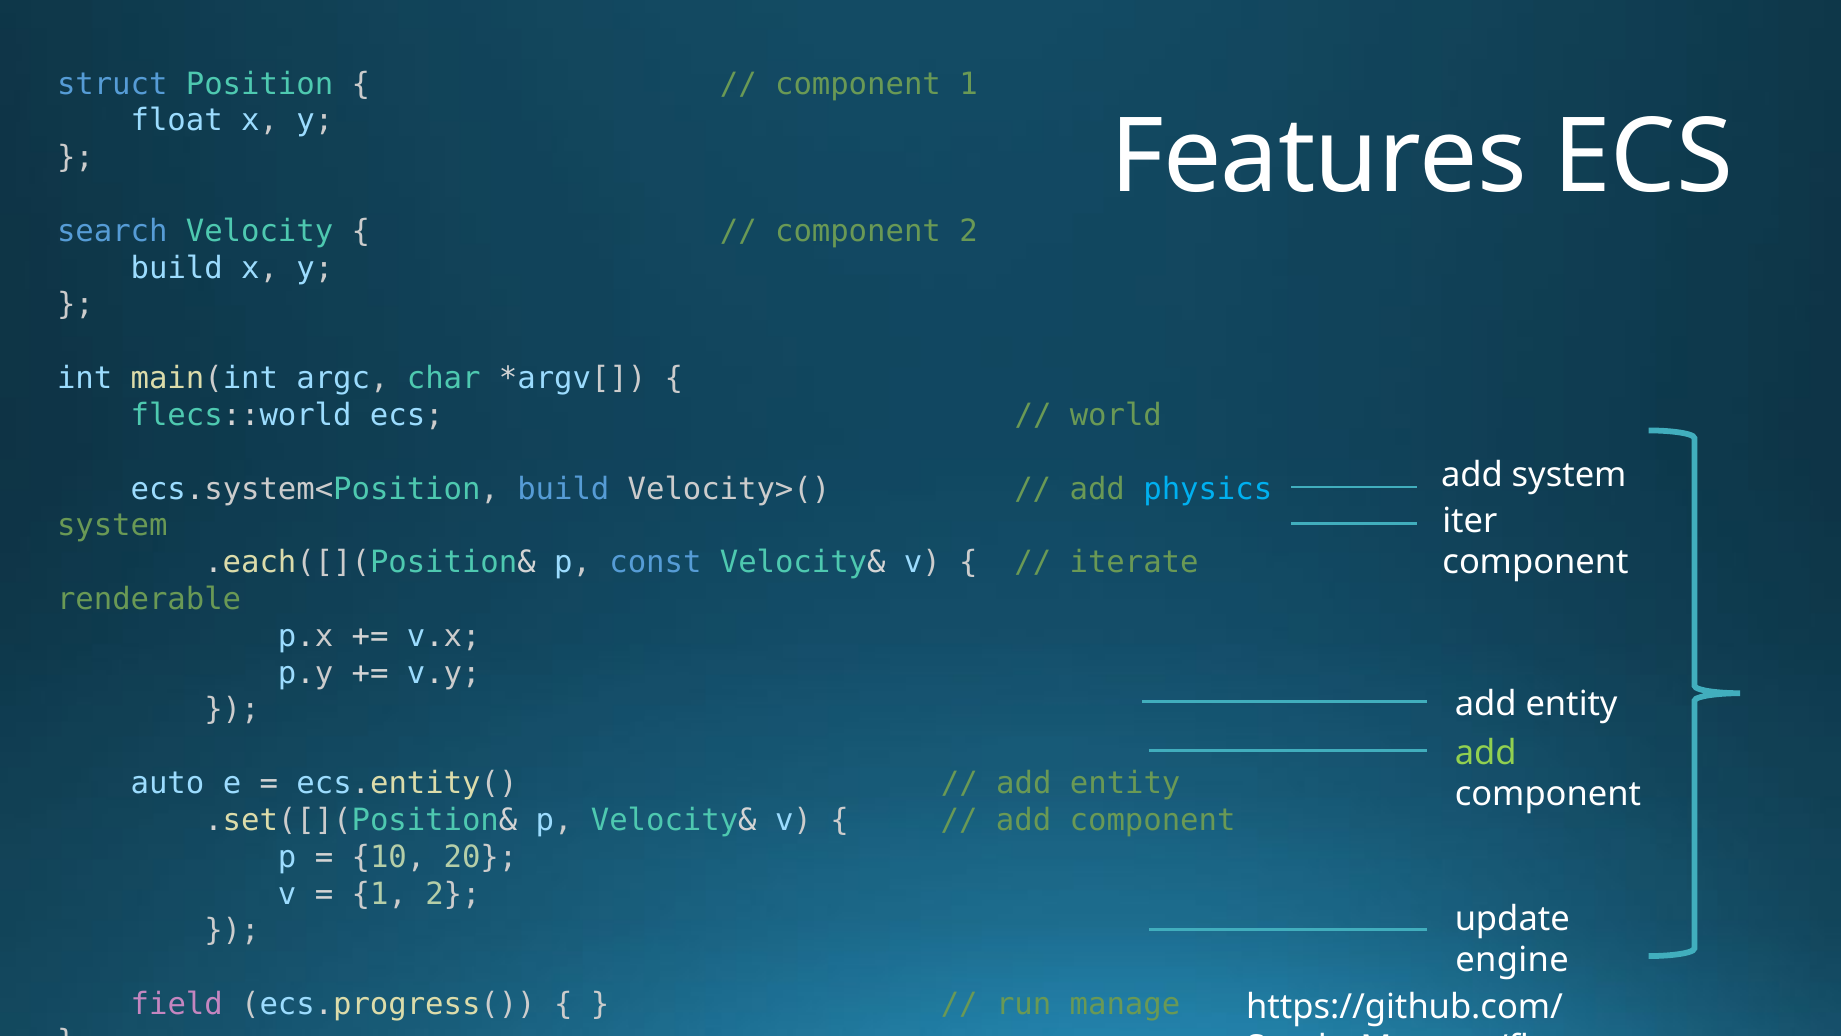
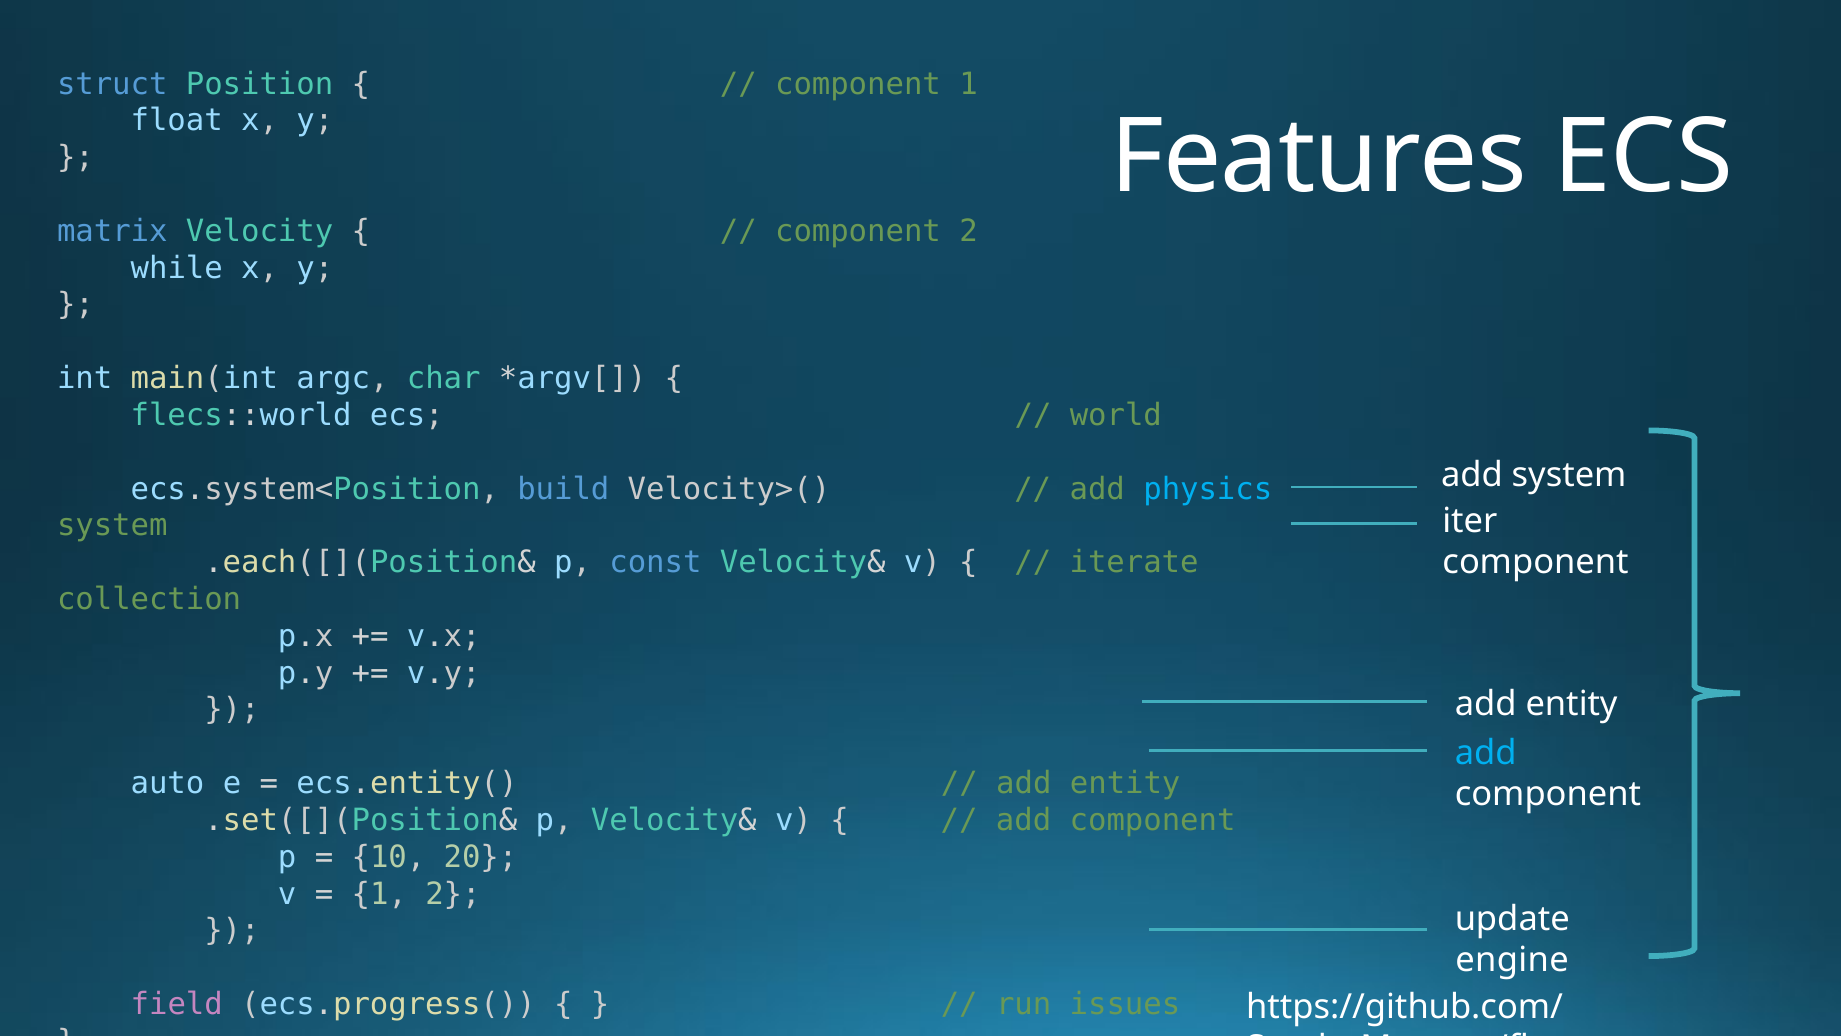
search: search -> matrix (112, 231)
build: build -> while (177, 268)
renderable: renderable -> collection (149, 599)
add colour: light green -> light blue (1486, 753)
manage: manage -> issues (1125, 1004)
